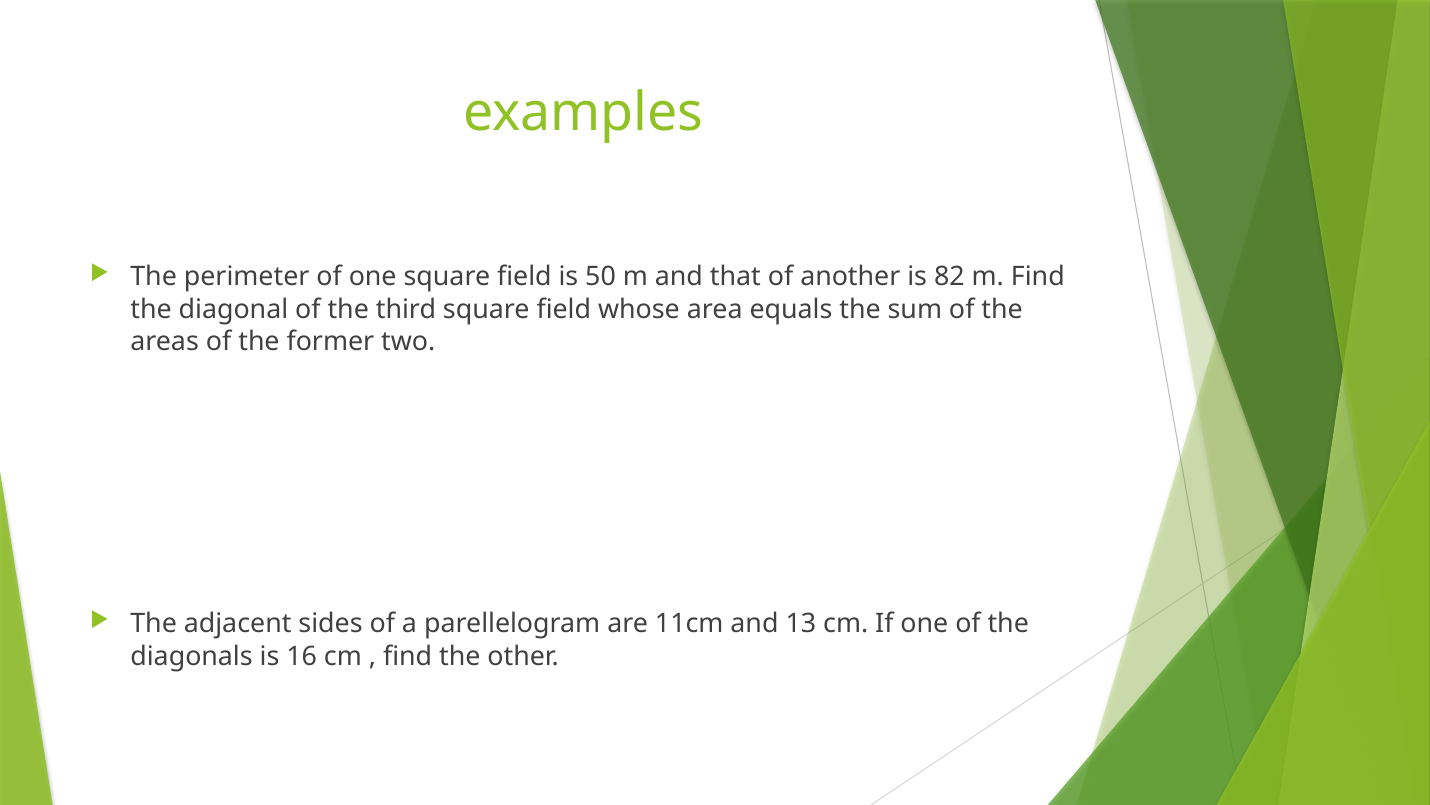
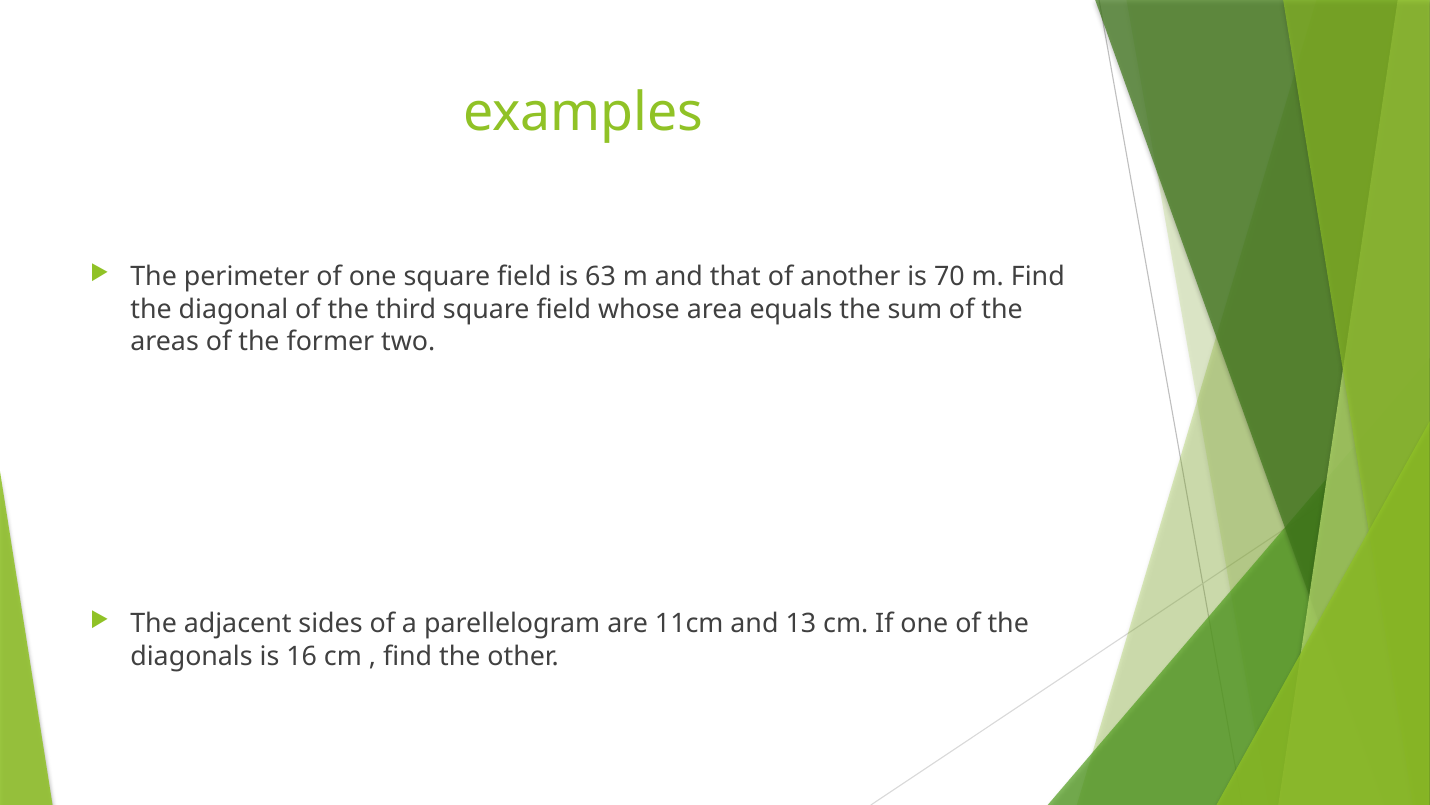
50: 50 -> 63 (601, 277)
82: 82 -> 70 (949, 277)
